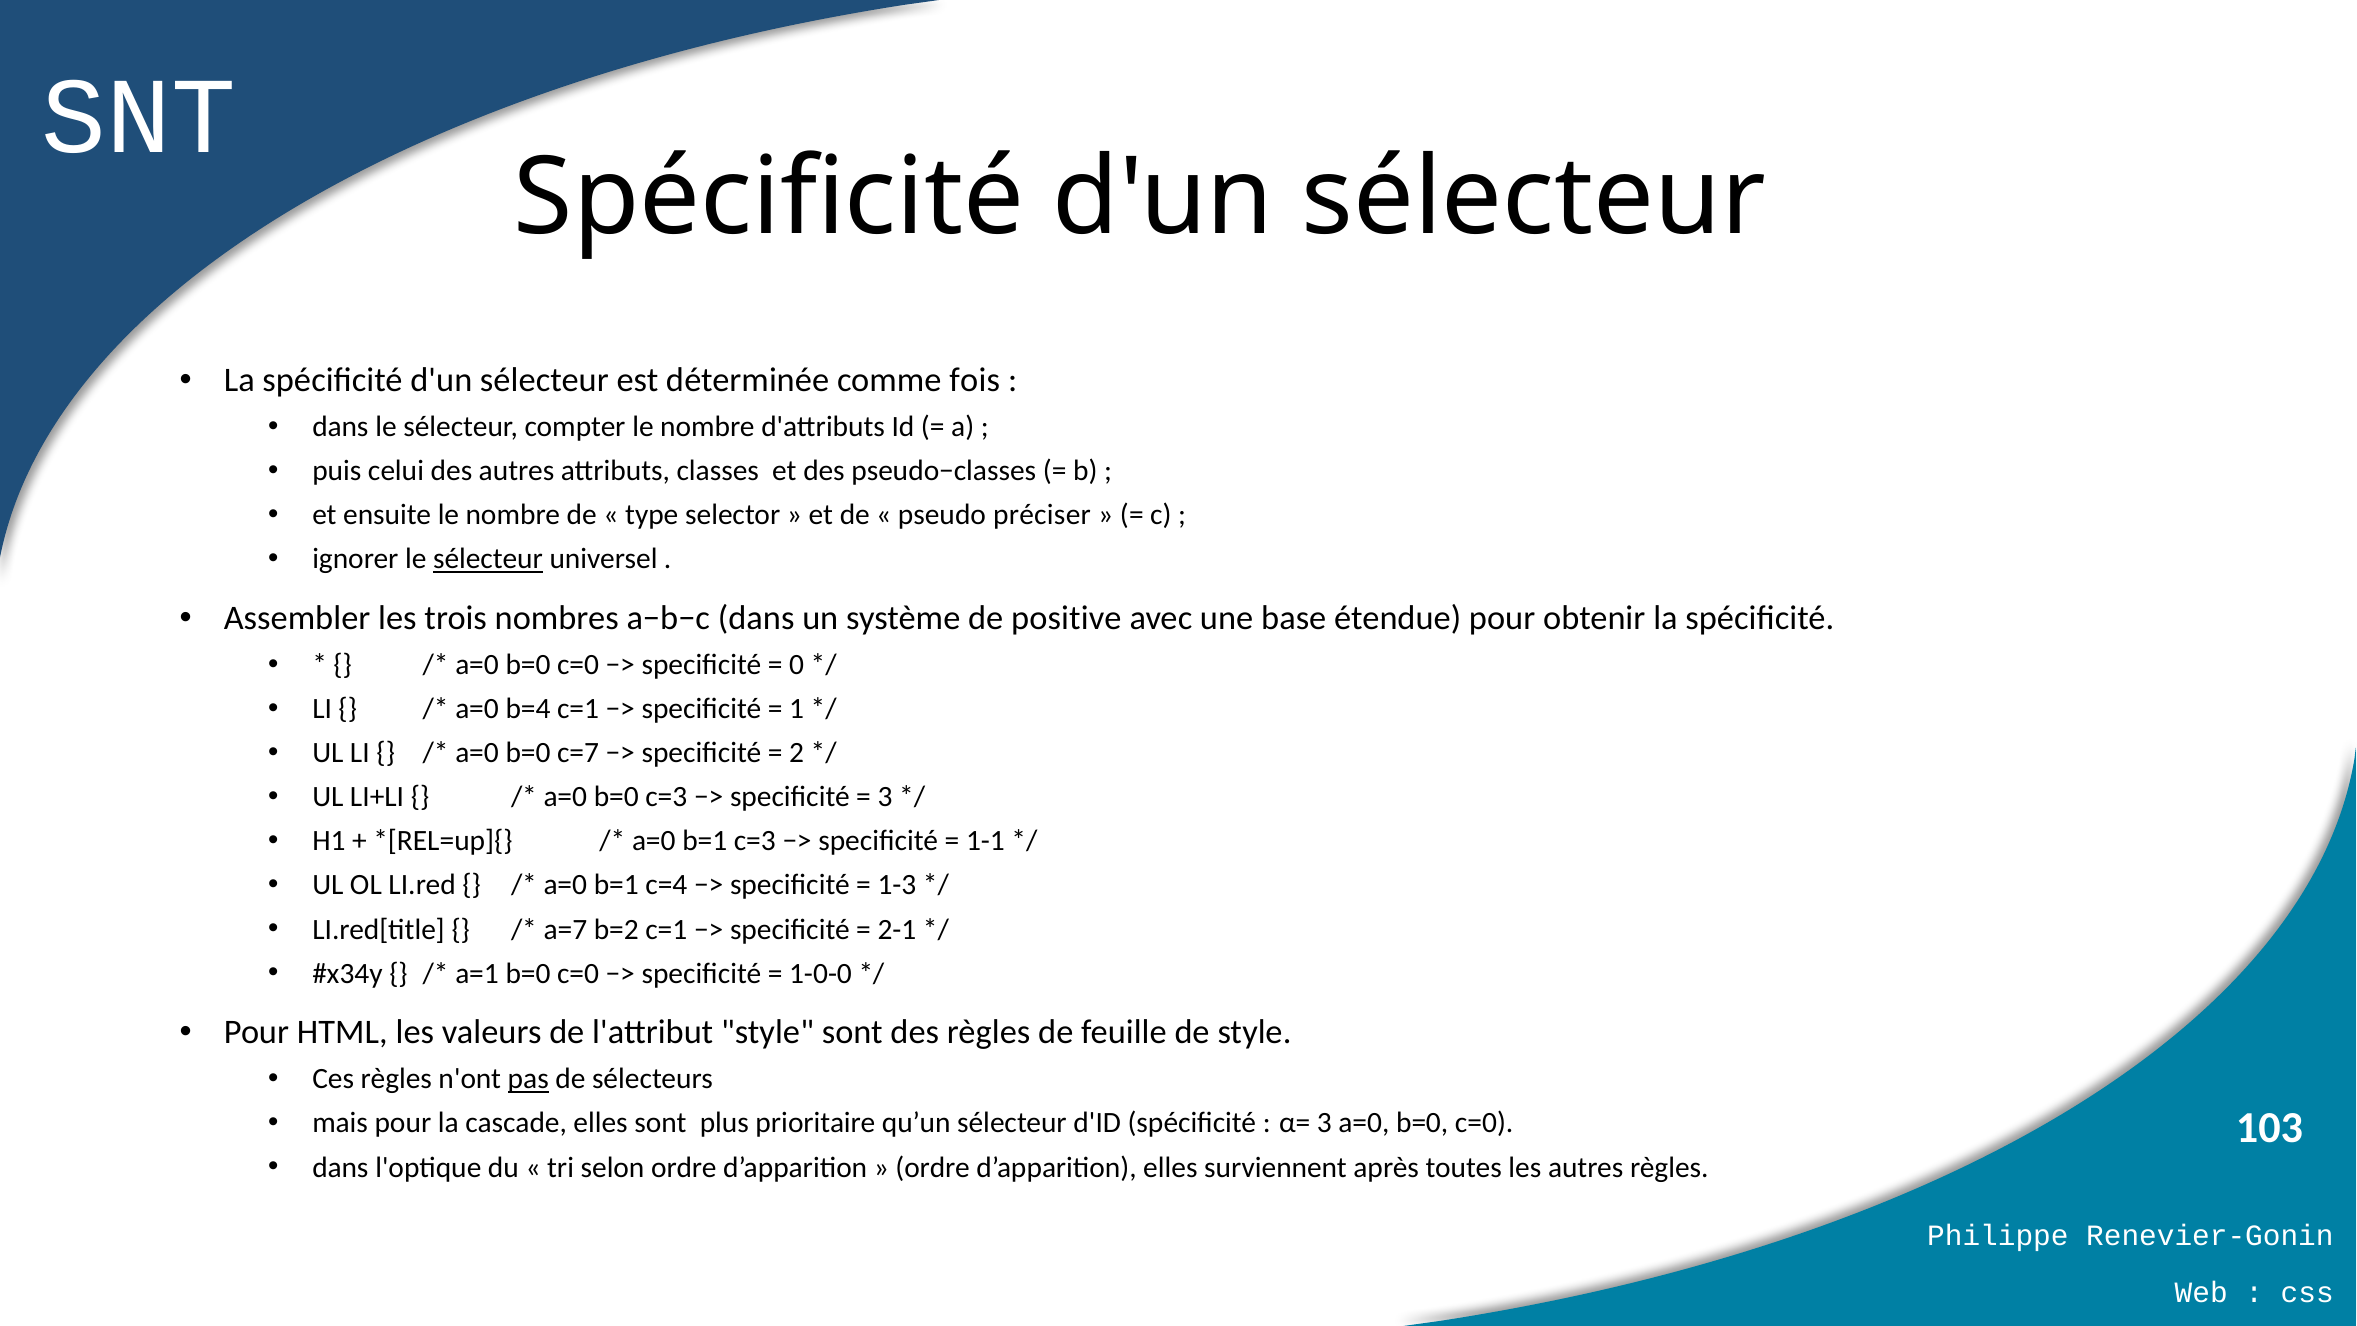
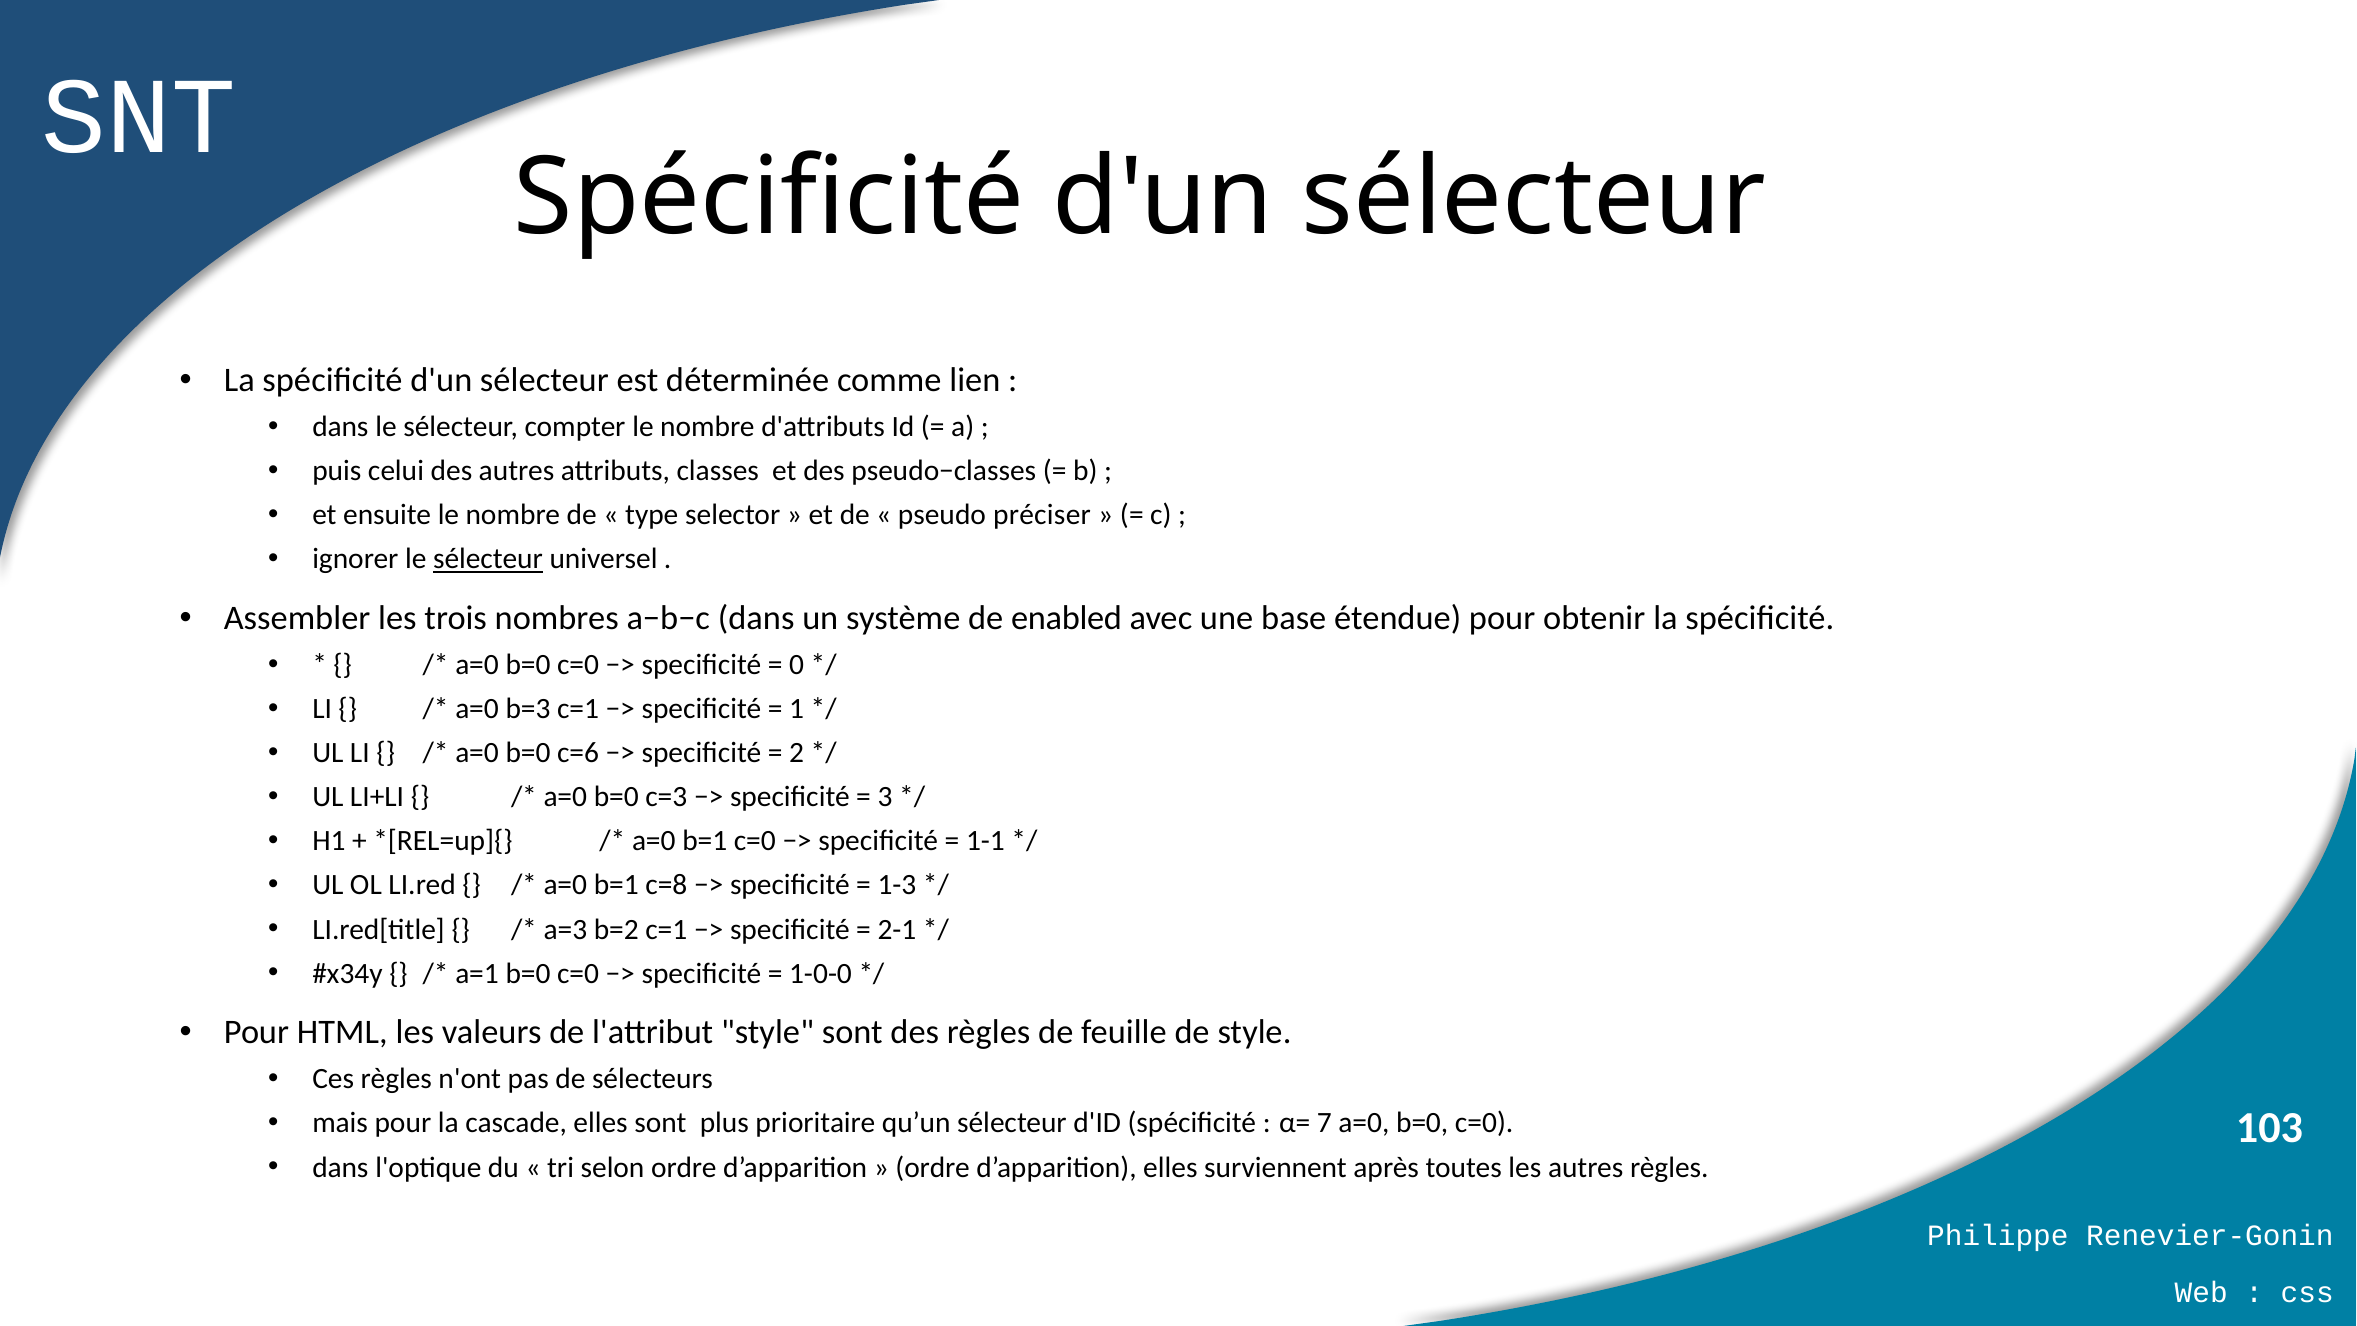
fois: fois -> lien (975, 380)
positive: positive -> enabled (1067, 618)
b=4: b=4 -> b=3 (528, 709)
c=7: c=7 -> c=6 (578, 753)
b=1 c=3: c=3 -> c=0 (755, 841)
c=4: c=4 -> c=8 (666, 885)
a=7: a=7 -> a=3 (565, 929)
pas underline: present -> none (528, 1079)
α= 3: 3 -> 7 (1324, 1123)
